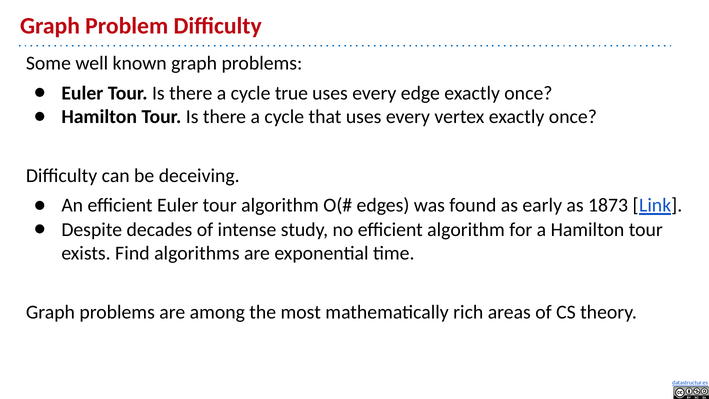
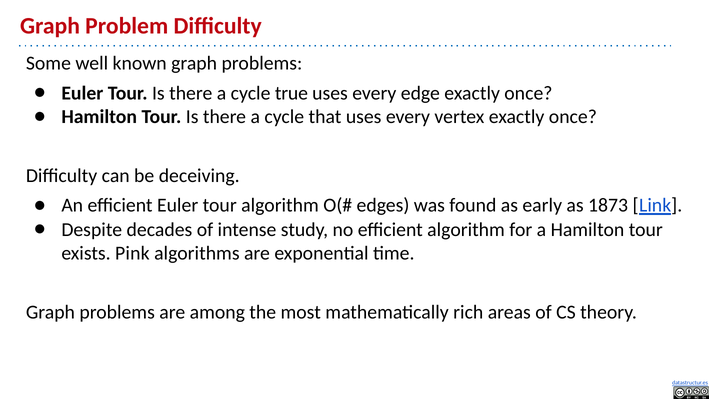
Find: Find -> Pink (132, 253)
